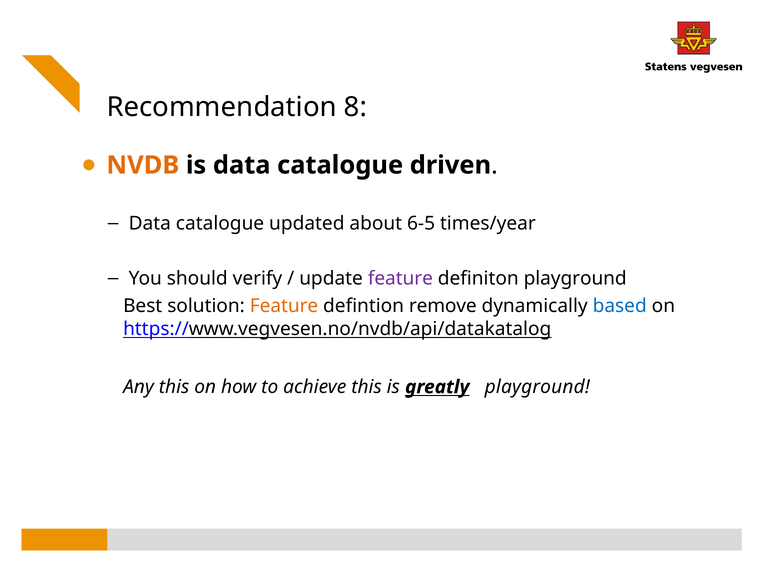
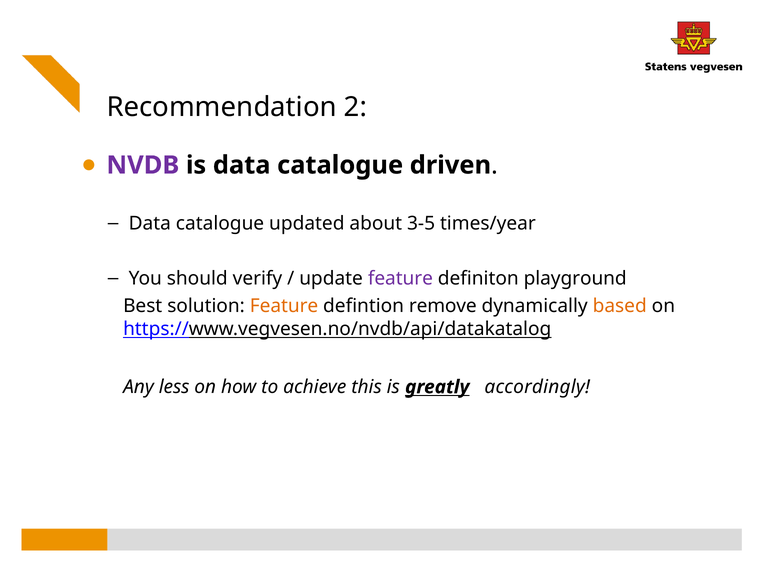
8: 8 -> 2 (356, 107)
NVDB colour: orange -> purple (143, 165)
6-5: 6-5 -> 3-5 (421, 224)
based colour: blue -> orange (620, 306)
Any this: this -> less (174, 387)
greatly playground: playground -> accordingly (537, 387)
